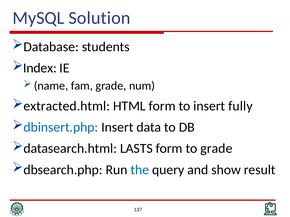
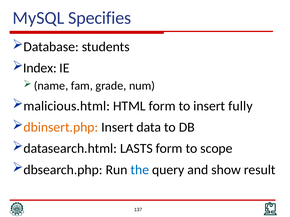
Solution: Solution -> Specifies (100, 18)
extracted.html: extracted.html -> malicious.html (67, 106)
dbinsert.php colour: blue -> orange (61, 128)
to grade: grade -> scope (216, 149)
